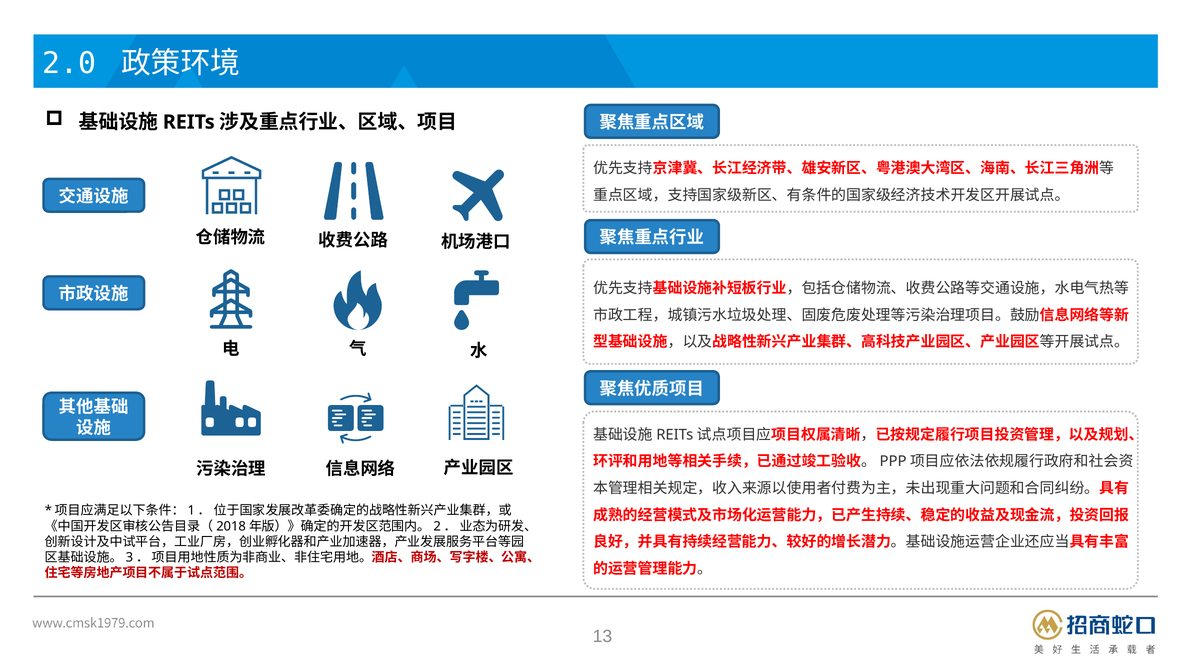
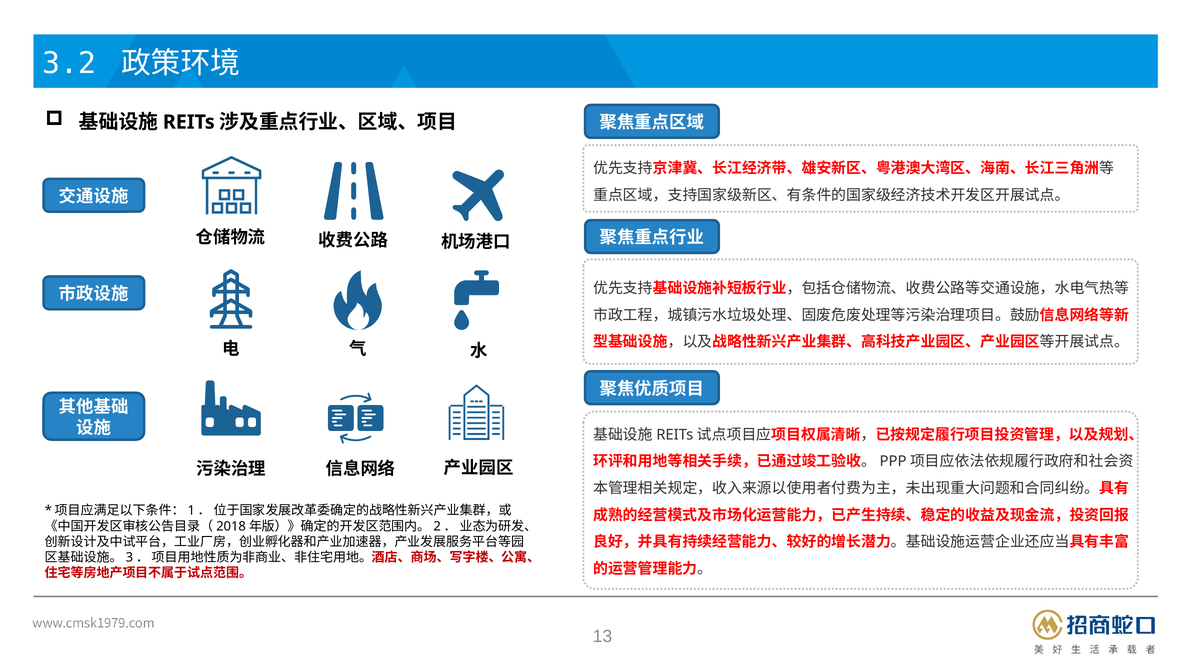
2.0: 2.0 -> 3.2 (69, 64)
